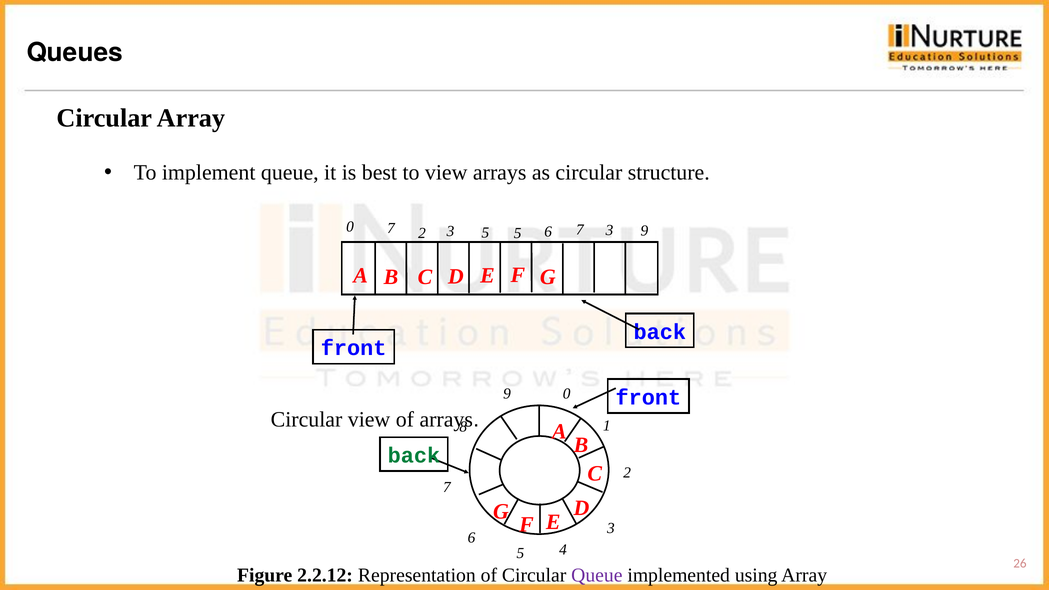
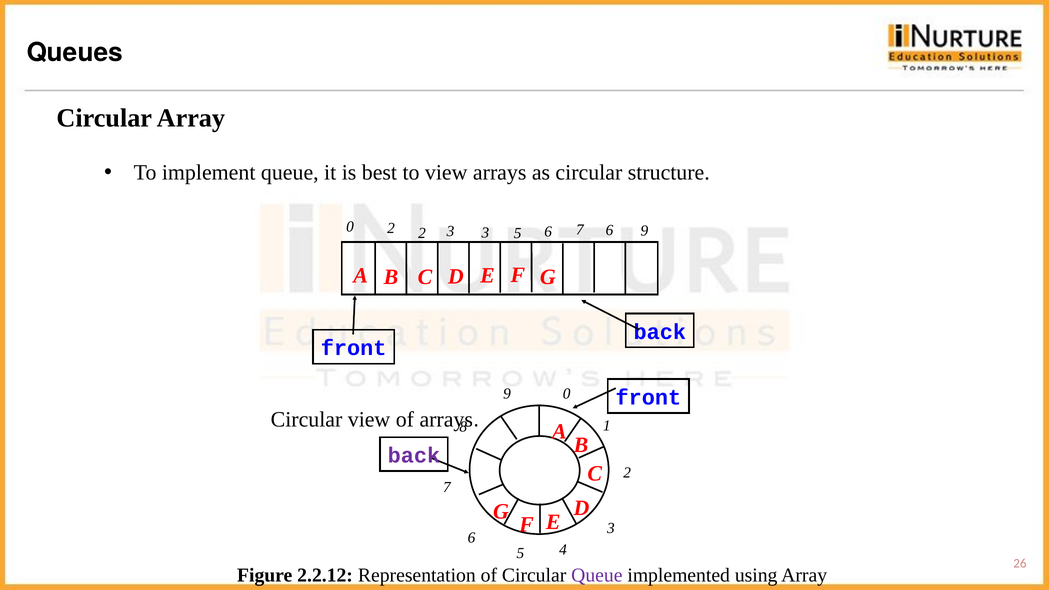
0 7: 7 -> 2 (391, 228)
7 3: 3 -> 6 (609, 230)
3 5: 5 -> 3 (485, 233)
back colour: green -> purple (414, 456)
